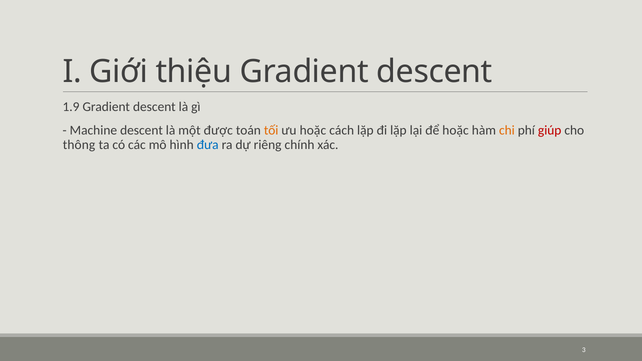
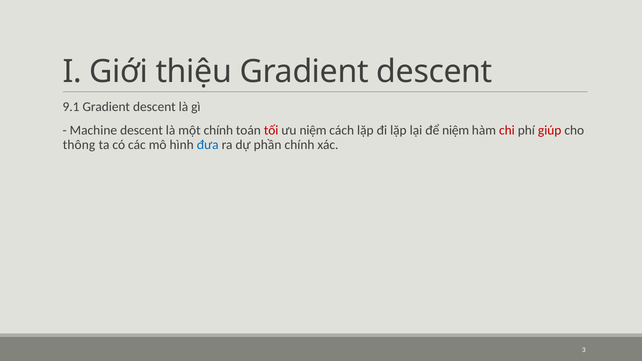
1.9: 1.9 -> 9.1 (71, 107)
một được: được -> chính (218, 131)
tối colour: orange -> red (271, 131)
ưu hoặc: hoặc -> niệm (313, 131)
để hoặc: hoặc -> niệm (456, 131)
chi colour: orange -> red (507, 131)
riêng: riêng -> phần (268, 145)
